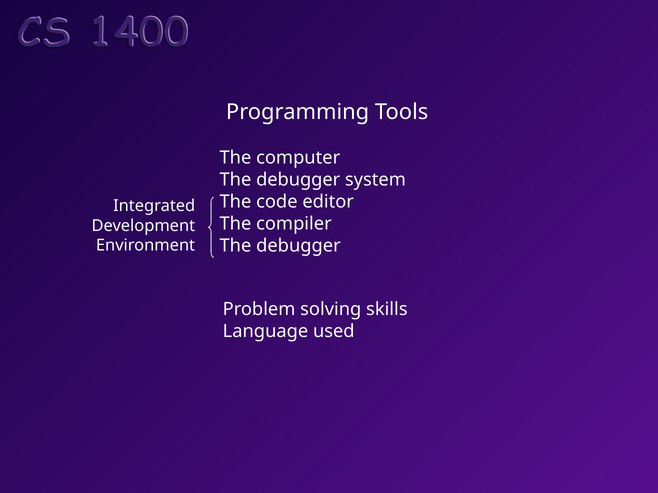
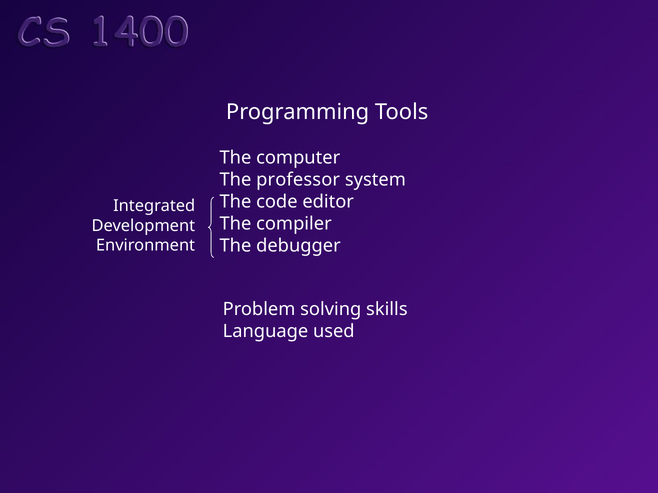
debugger: debugger -> professor (298, 180)
